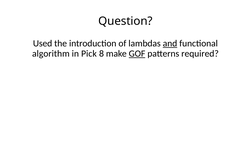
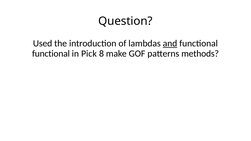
algorithm: algorithm -> functional (51, 54)
GOF underline: present -> none (137, 54)
required: required -> methods (200, 54)
